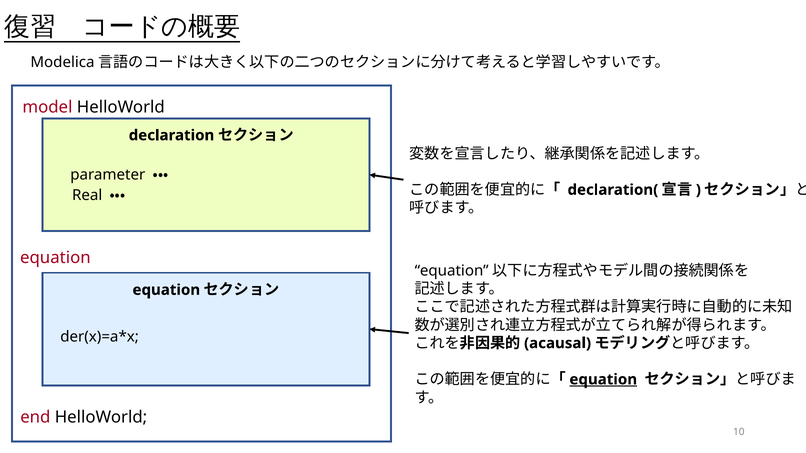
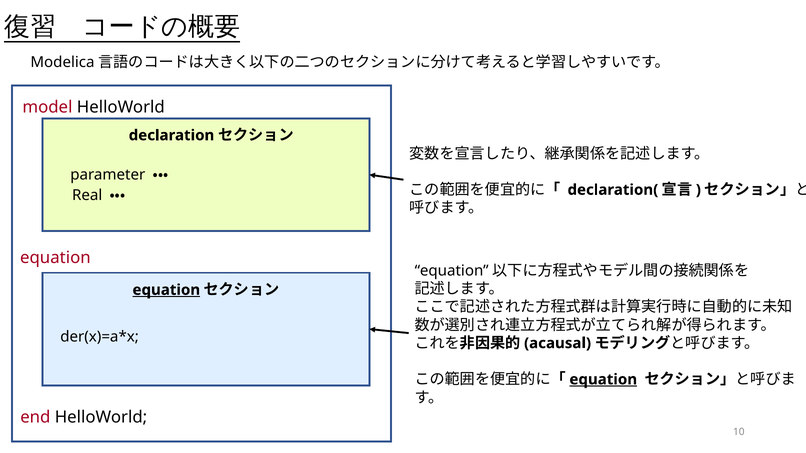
equation underline: none -> present (166, 290)
